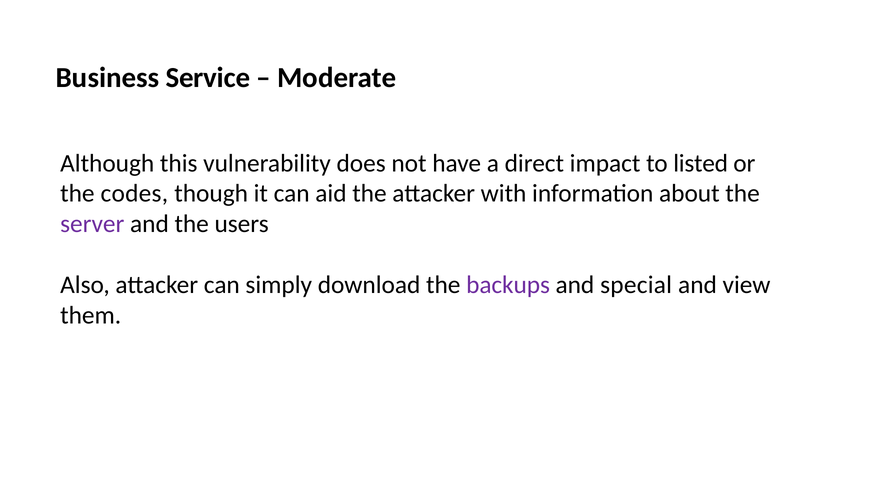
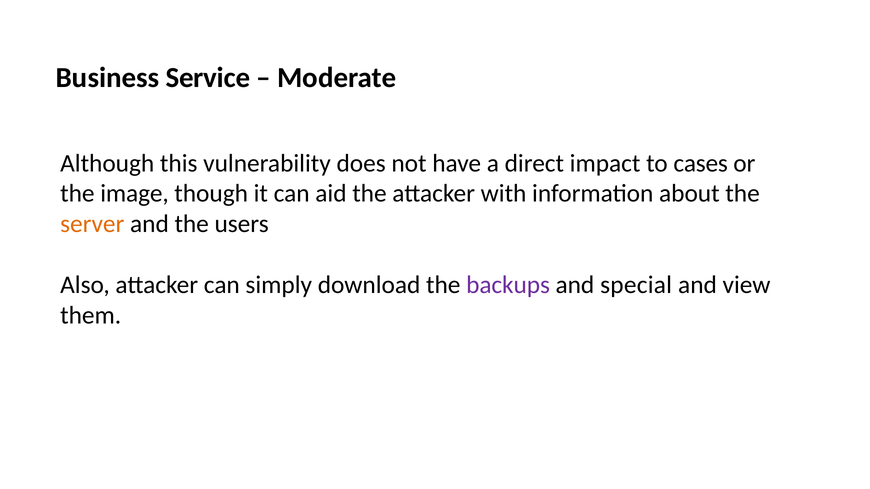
listed: listed -> cases (701, 163)
codes: codes -> image (135, 194)
server colour: purple -> orange (92, 224)
